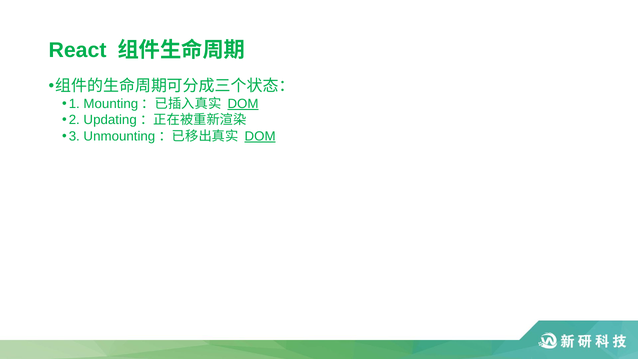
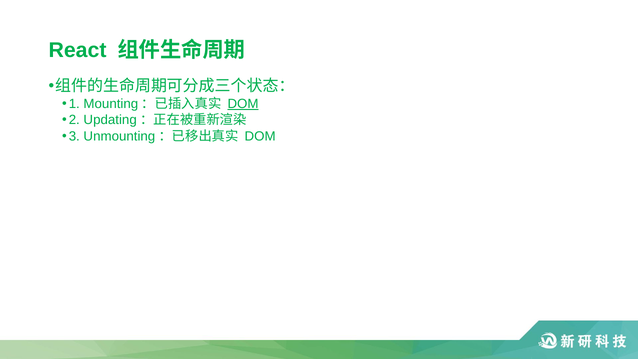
DOM underline: present -> none (260, 136)
